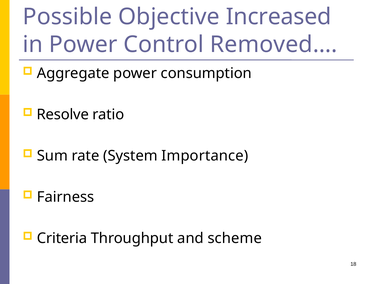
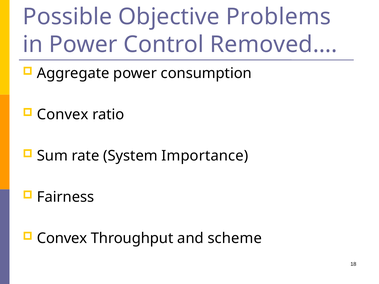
Increased: Increased -> Problems (278, 17)
Resolve: Resolve -> Convex (63, 115)
Criteria: Criteria -> Convex (62, 239)
